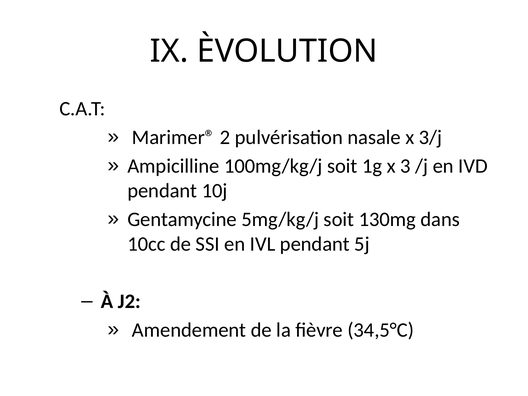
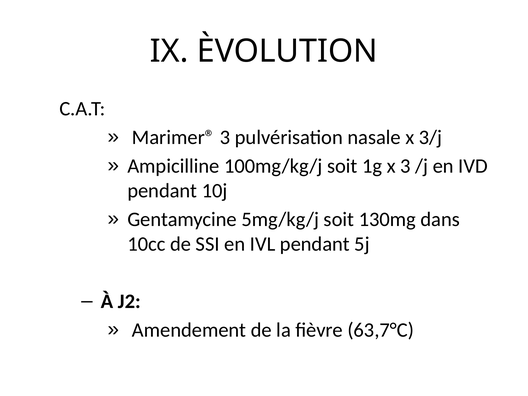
Marimer® 2: 2 -> 3 (225, 137)
34,5°C: 34,5°C -> 63,7°C (381, 330)
